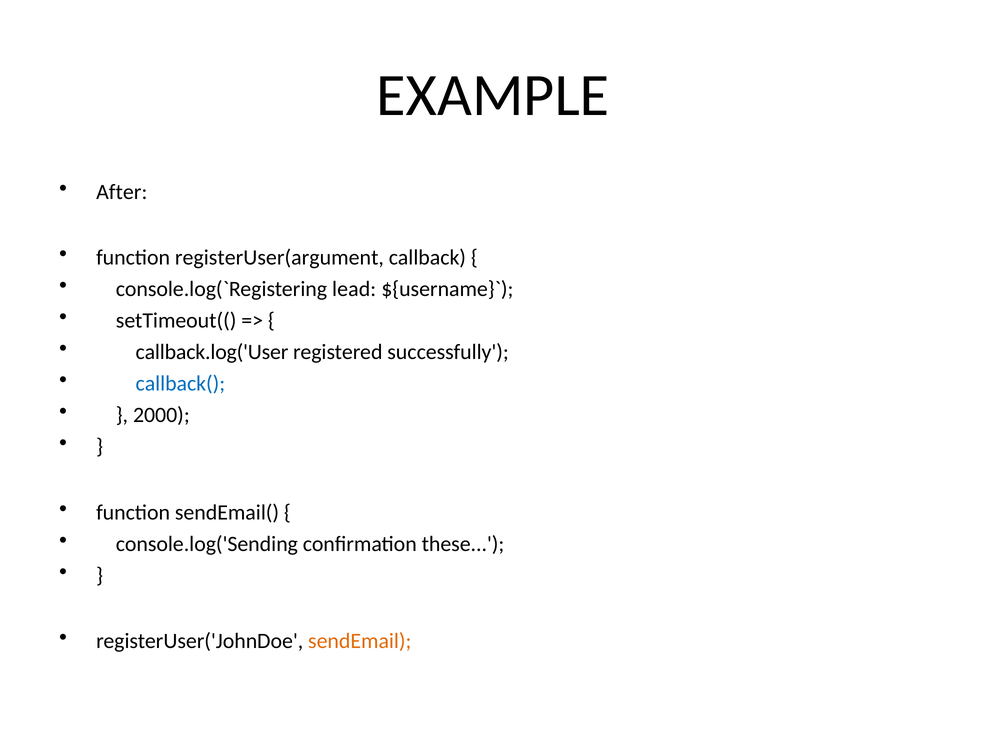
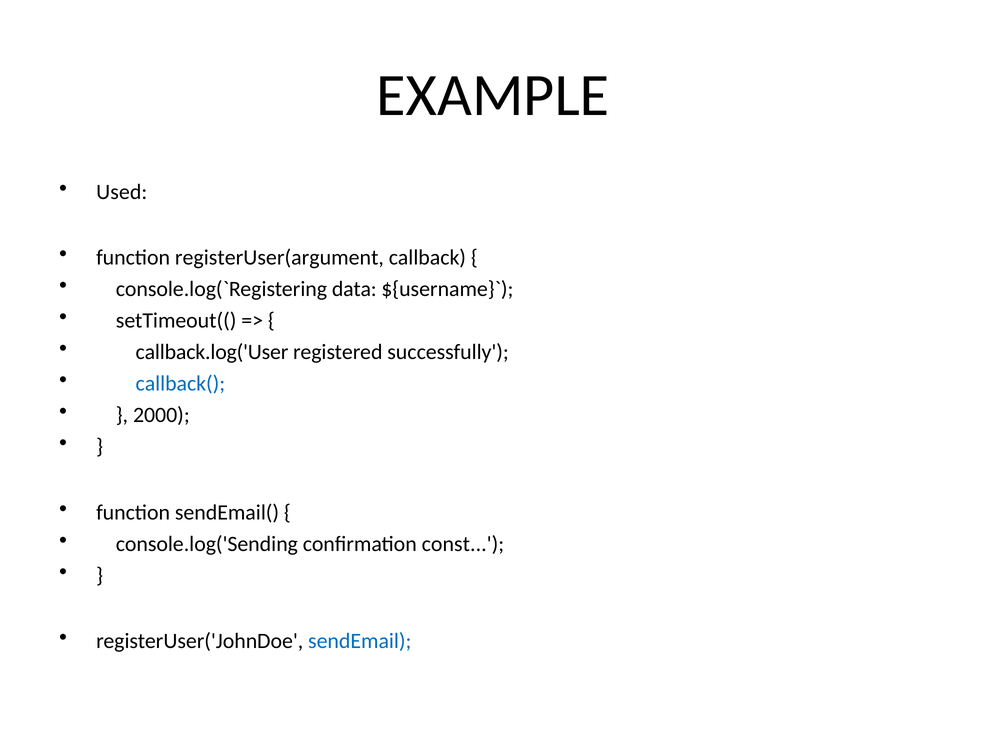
After: After -> Used (122, 192)
lead: lead -> data (354, 289)
these: these -> const (463, 544)
sendEmail colour: orange -> blue (360, 641)
